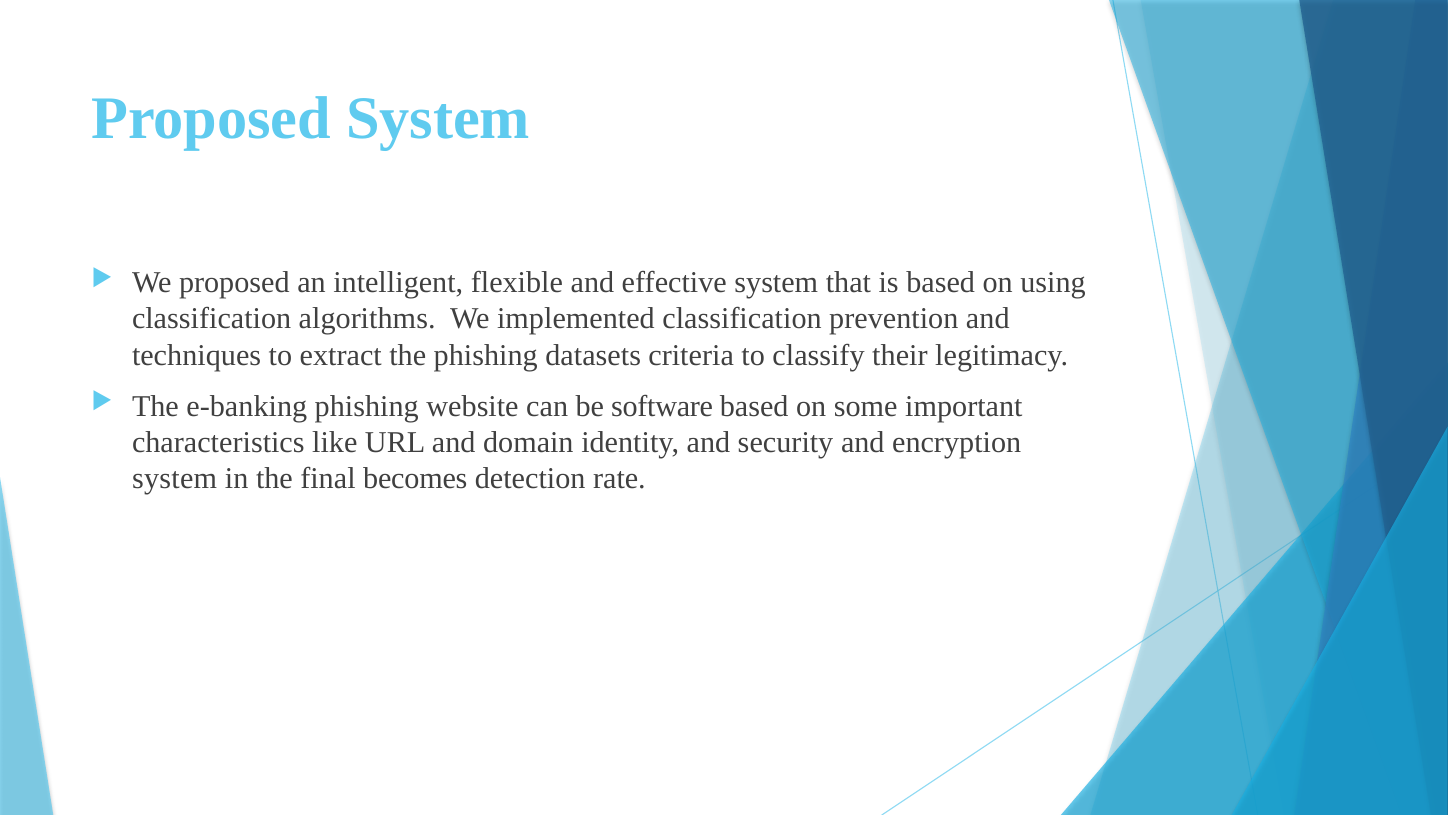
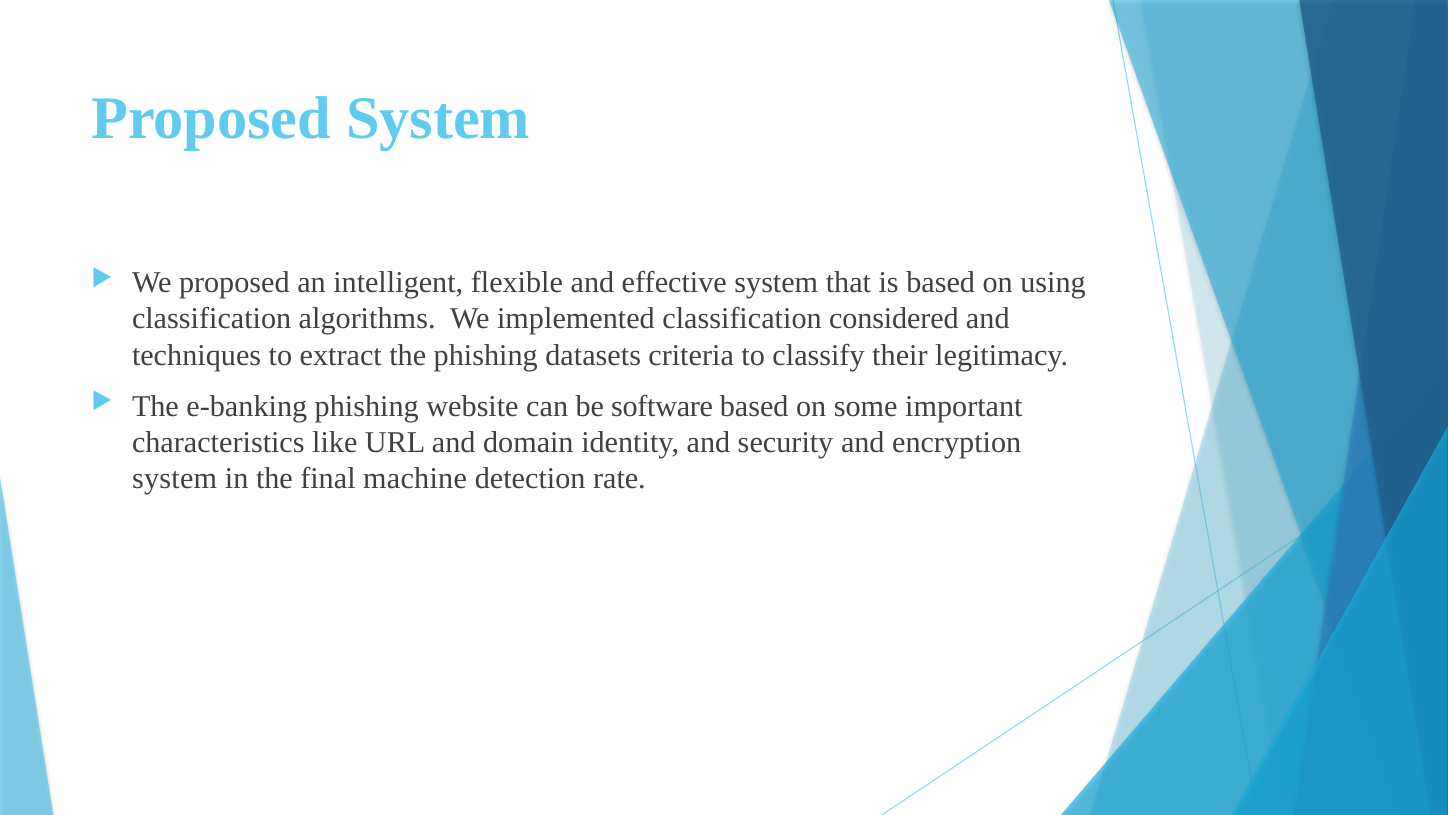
prevention: prevention -> considered (894, 319)
becomes: becomes -> machine (415, 479)
